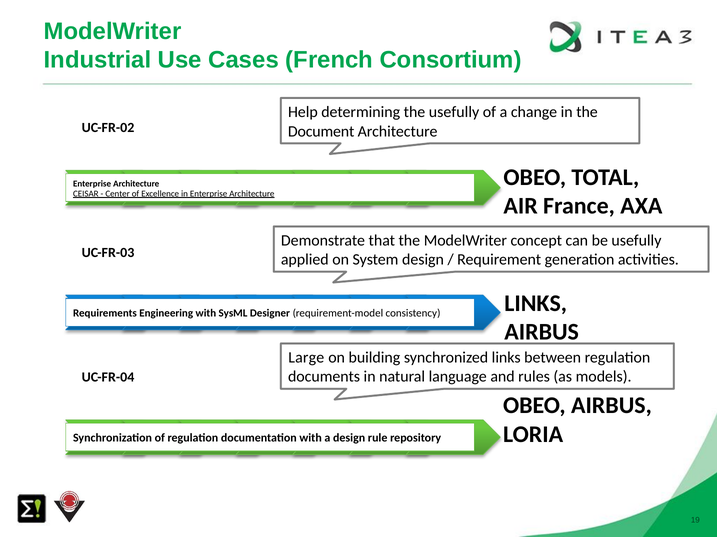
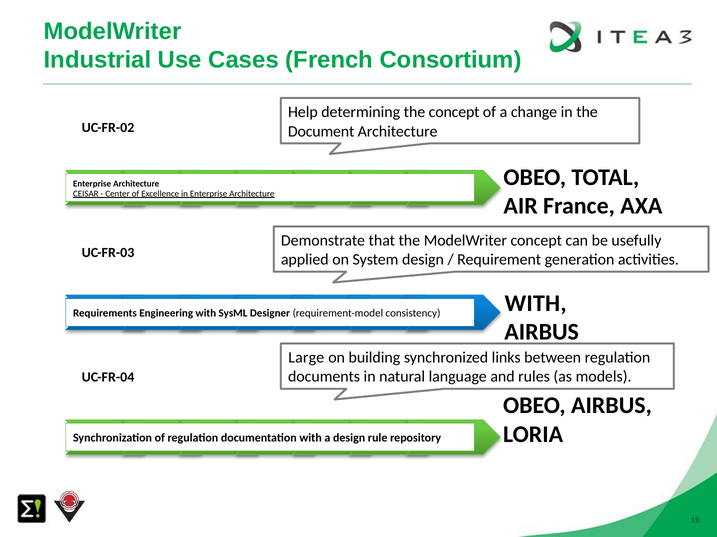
the usefully: usefully -> concept (454, 112)
LINKS: LINKS -> WITH (536, 304)
